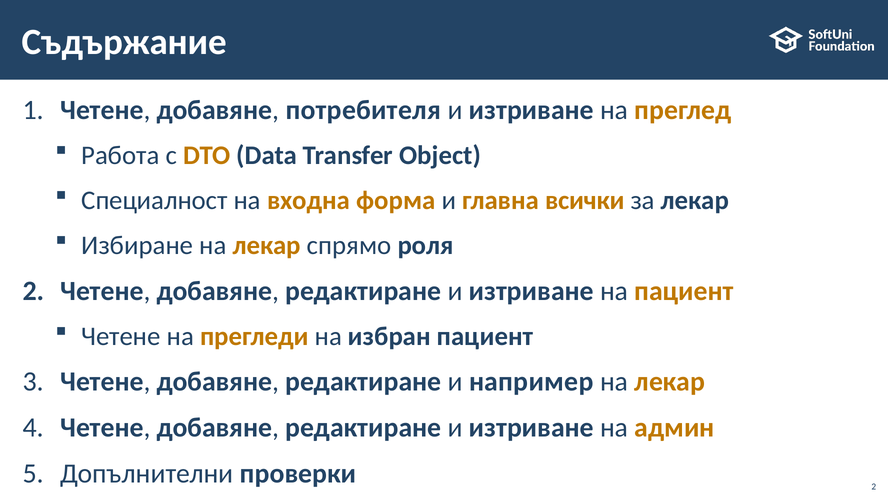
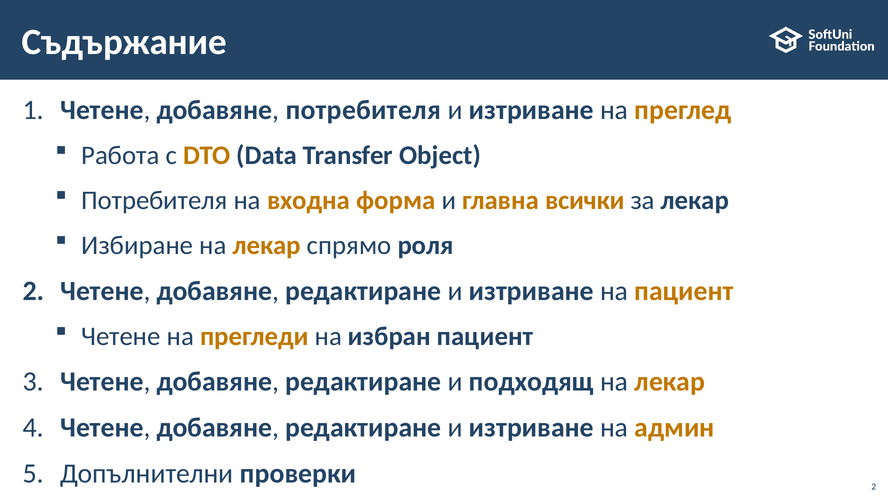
Специалност: Специалност -> Потребителя (154, 201)
например: например -> подходящ (531, 382)
